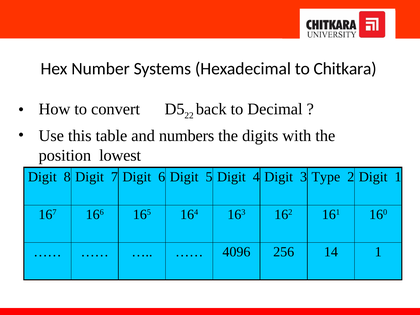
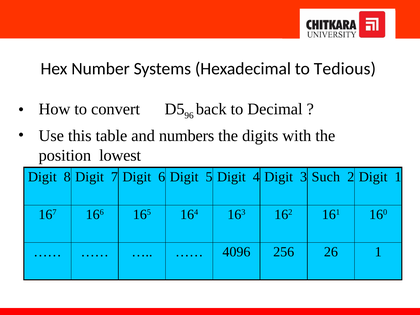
Chitkara: Chitkara -> Tedious (345, 69)
22: 22 -> 96 (189, 116)
Type: Type -> Such (326, 177)
14: 14 -> 26 (331, 252)
